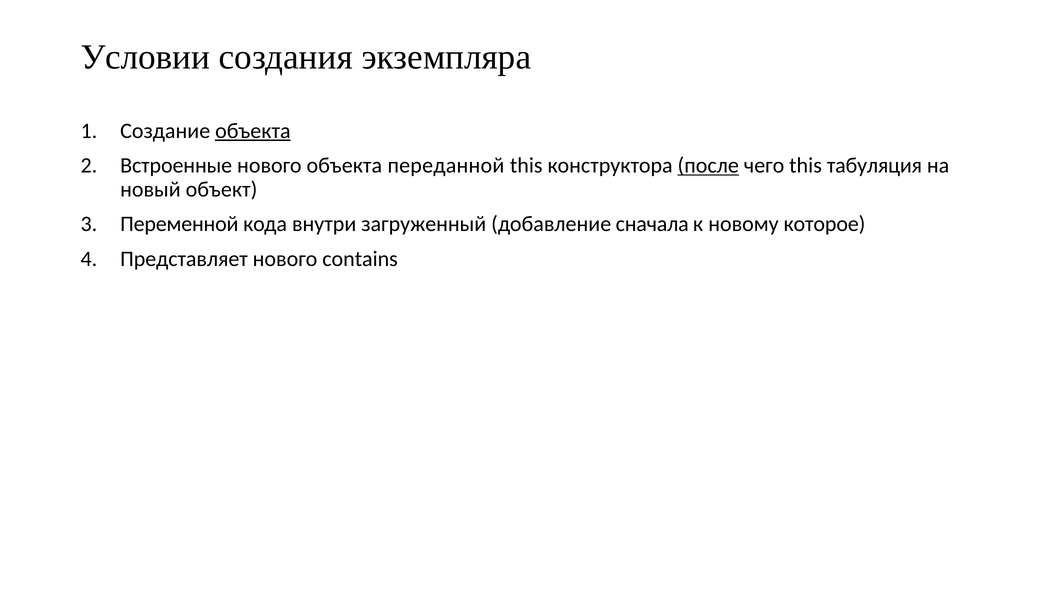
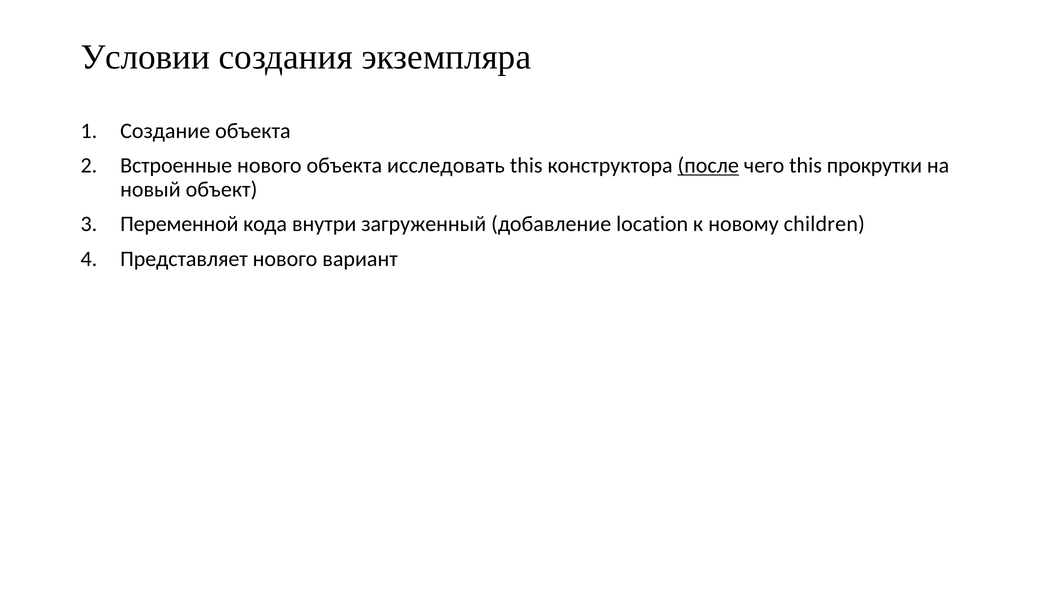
объекта underline: present -> none (253, 131)
переданной: переданной -> исследовать (446, 165)
табуляция: табуляция -> прокрутки (874, 165)
сначала: сначала -> location (652, 224)
которое: которое -> children (824, 224)
contains: contains -> вариант (360, 259)
